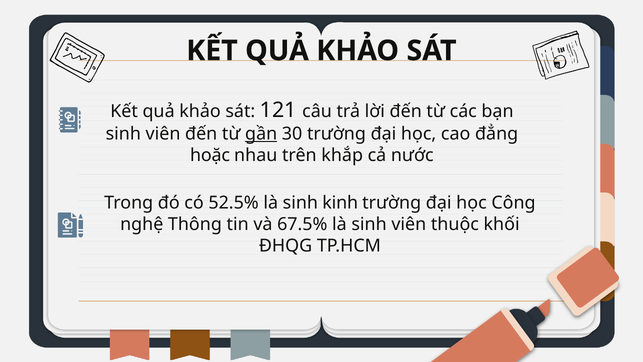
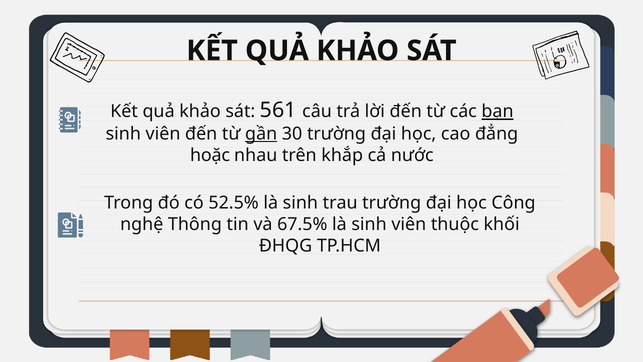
121: 121 -> 561 (278, 110)
bạn underline: none -> present (498, 111)
kinh: kinh -> trau (340, 203)
